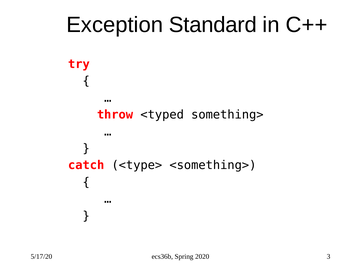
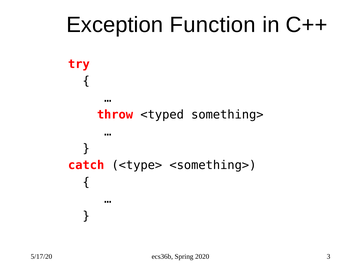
Standard: Standard -> Function (213, 25)
